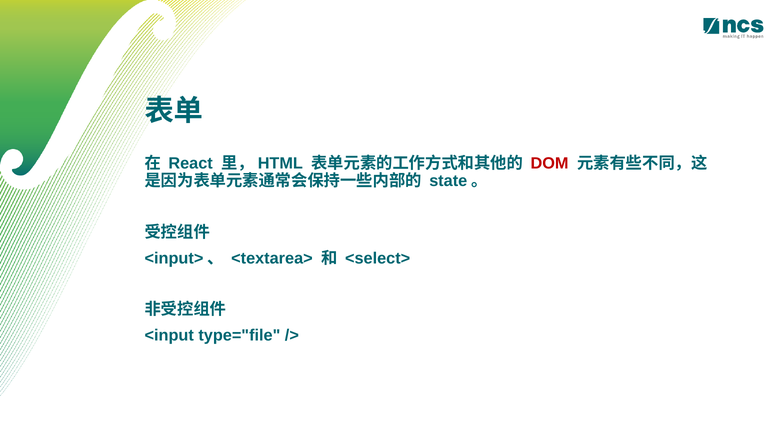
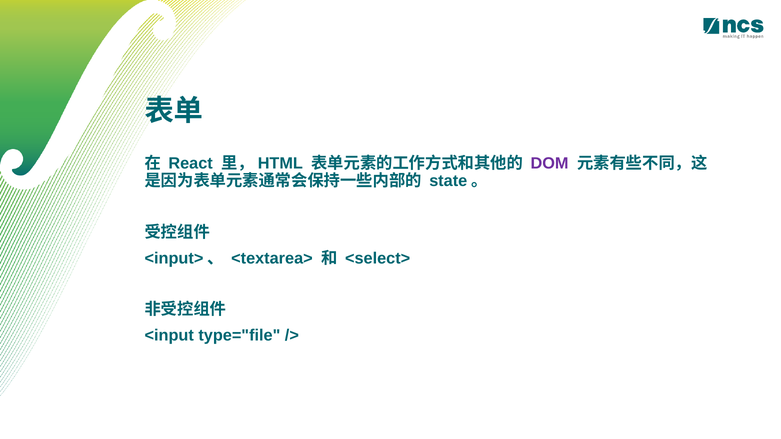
DOM colour: red -> purple (550, 164)
